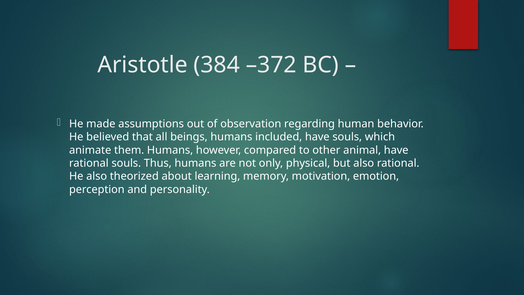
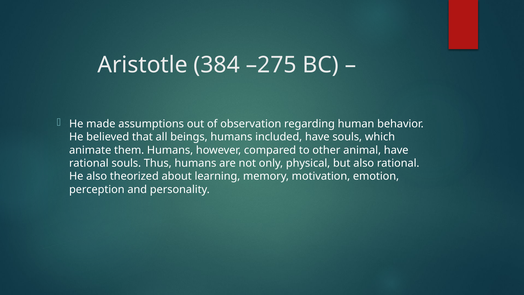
–372: –372 -> –275 (271, 65)
